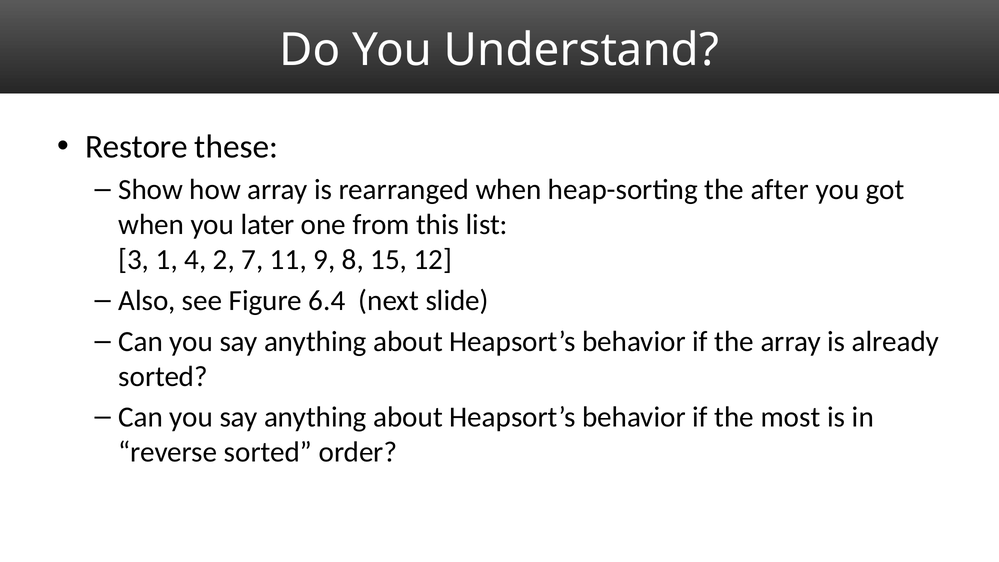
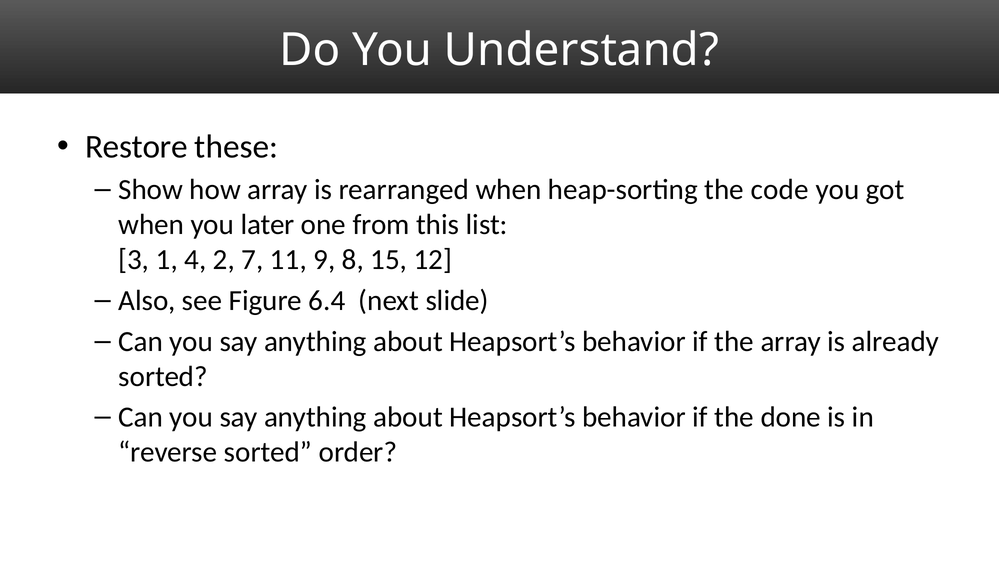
after: after -> code (780, 190)
most: most -> done (791, 417)
